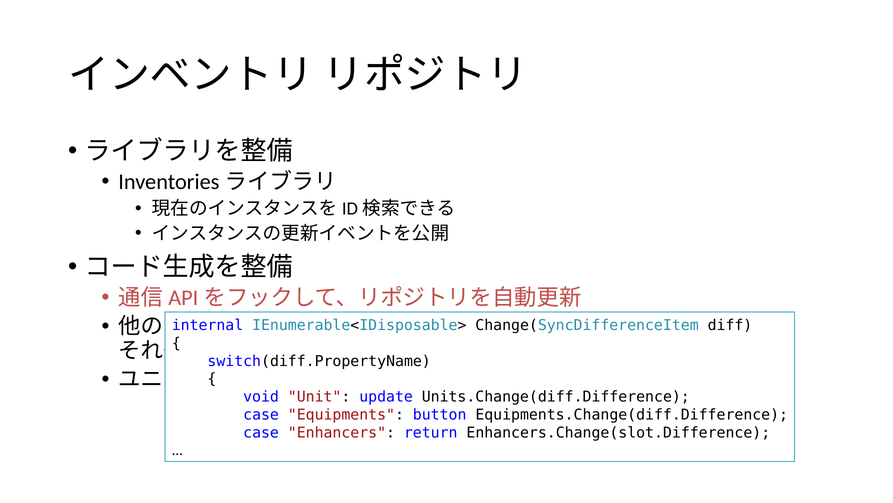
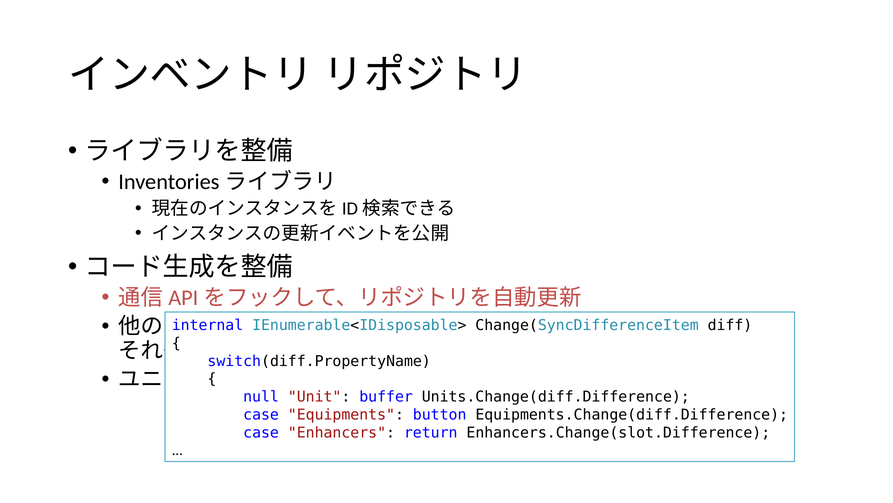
void: void -> null (261, 396)
update: update -> buffer (386, 396)
